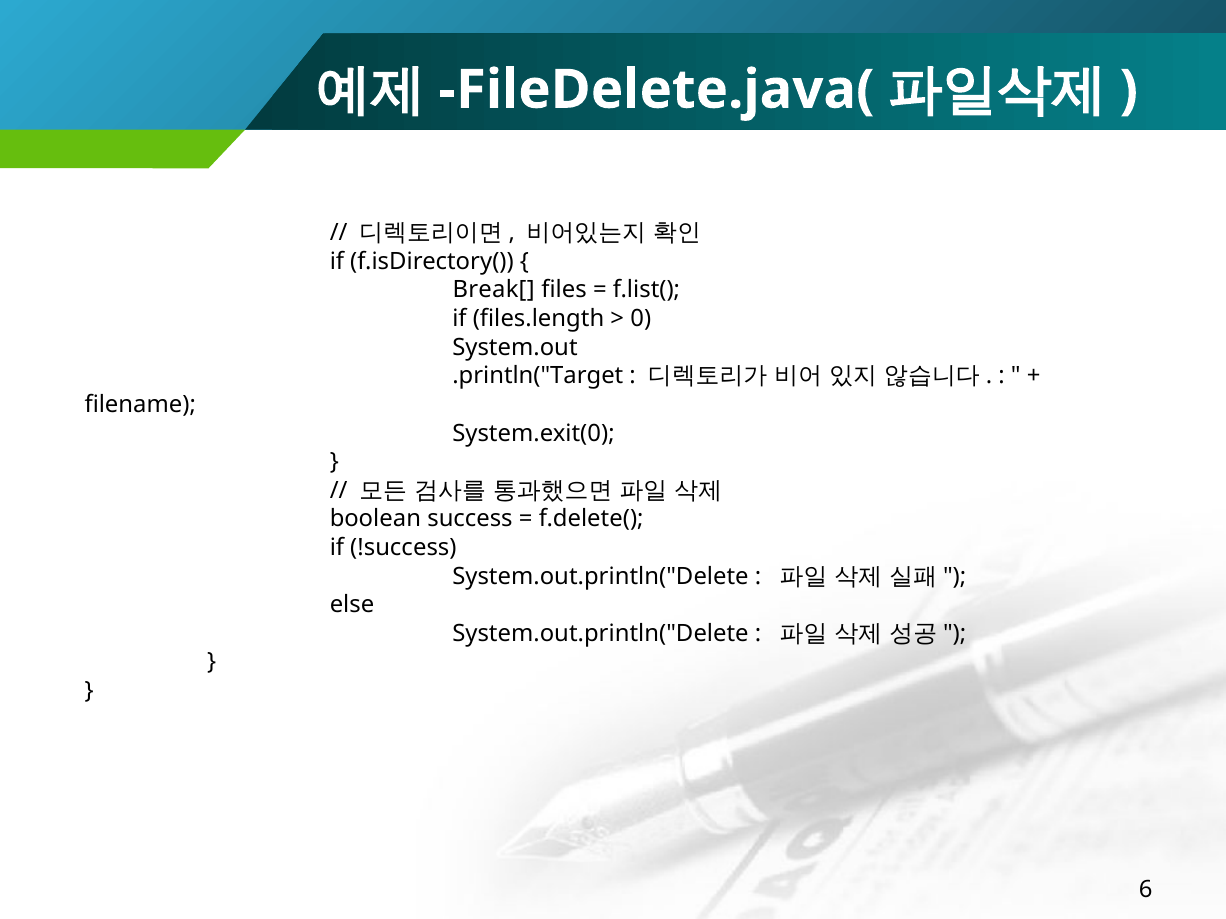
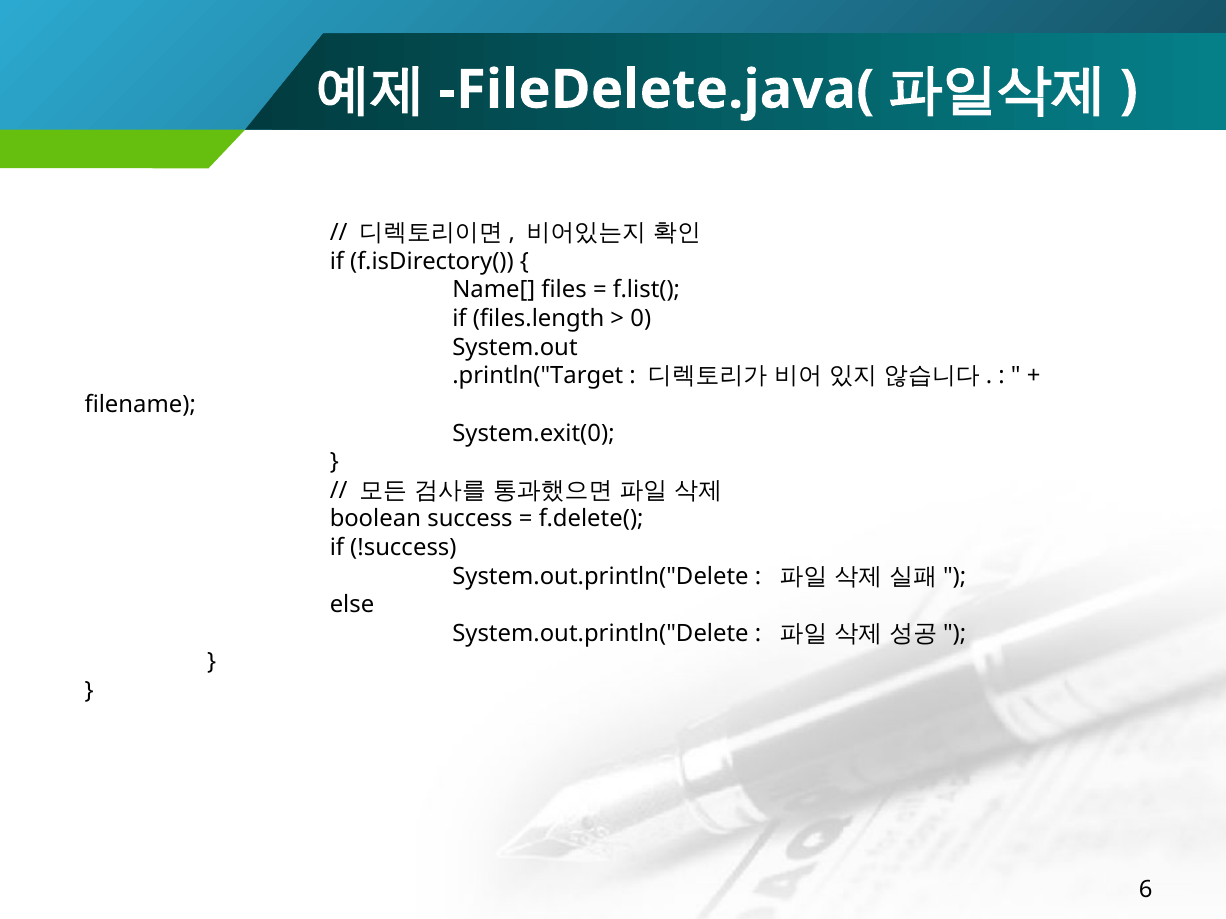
Break[: Break[ -> Name[ (494, 290)
